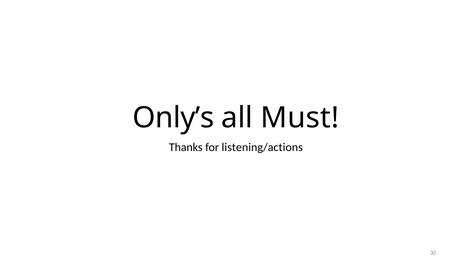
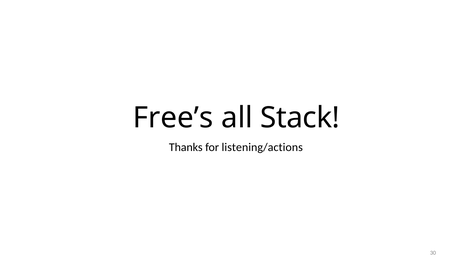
Only’s: Only’s -> Free’s (173, 118)
Must: Must -> Stack (300, 118)
